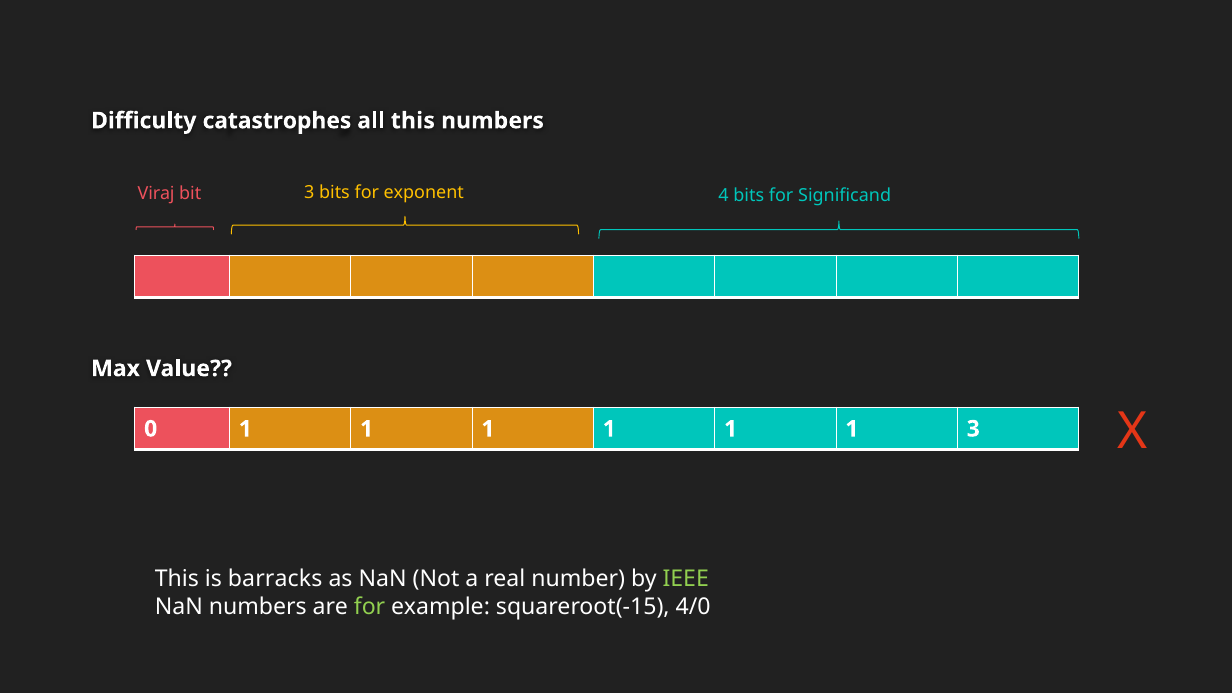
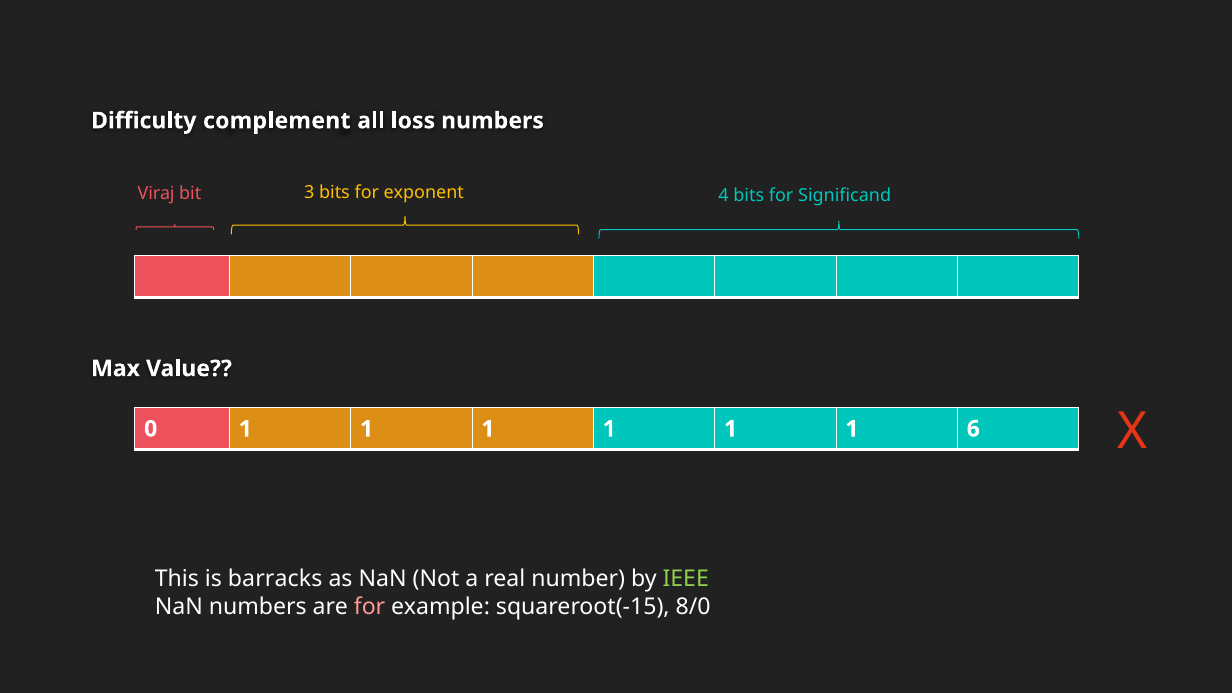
catastrophes: catastrophes -> complement (277, 121)
all this: this -> loss (413, 121)
1 3: 3 -> 6 (973, 429)
for colour: light green -> pink (370, 607)
4/0: 4/0 -> 8/0 (693, 607)
